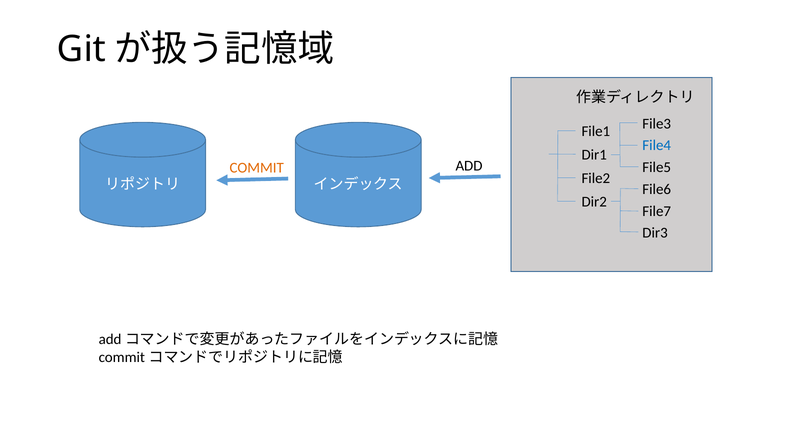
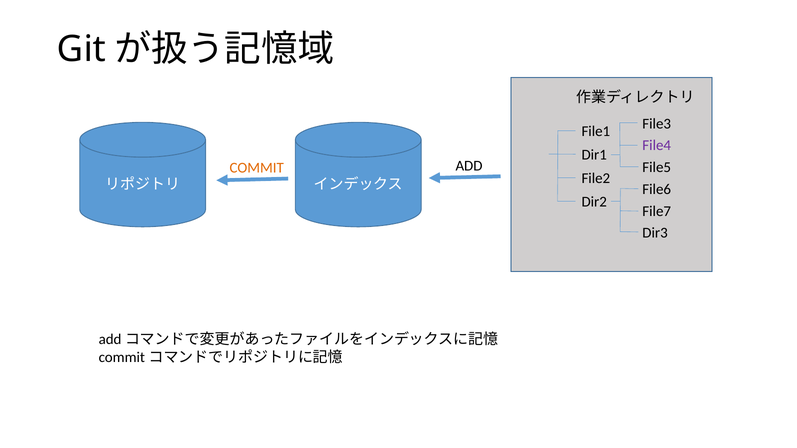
File4 colour: blue -> purple (657, 146)
